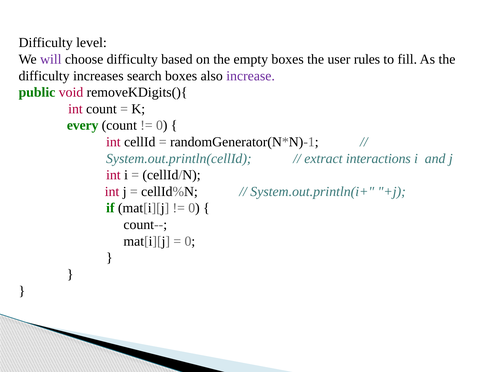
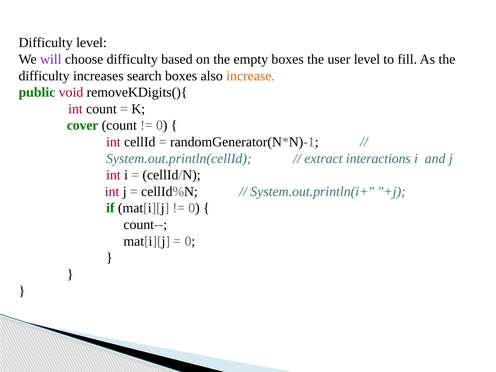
user rules: rules -> level (367, 59)
increase colour: purple -> orange (251, 76)
every: every -> cover (83, 125)
